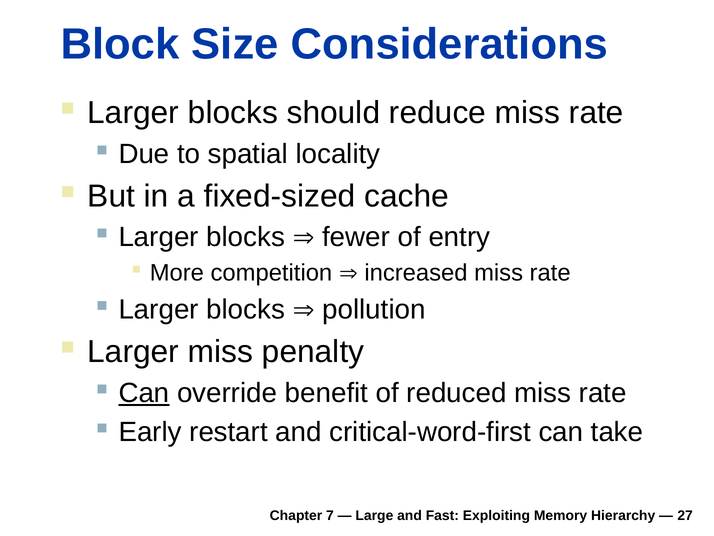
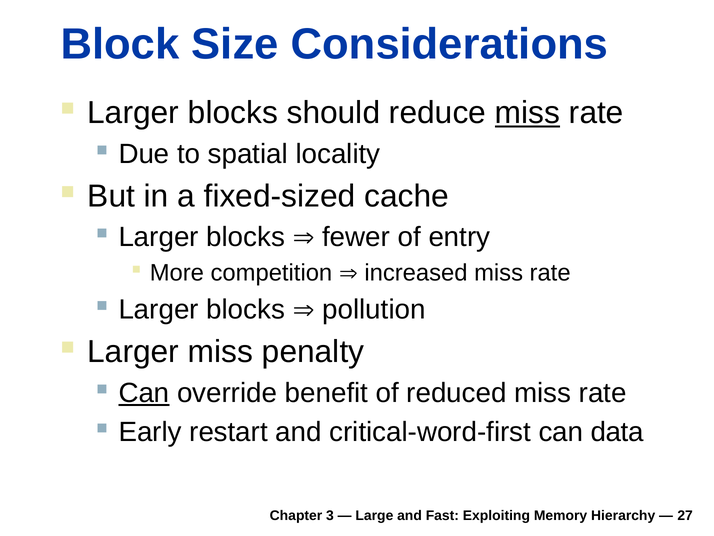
miss underline: none -> present (528, 113)
take: take -> data (617, 432)
7: 7 -> 3 (330, 515)
